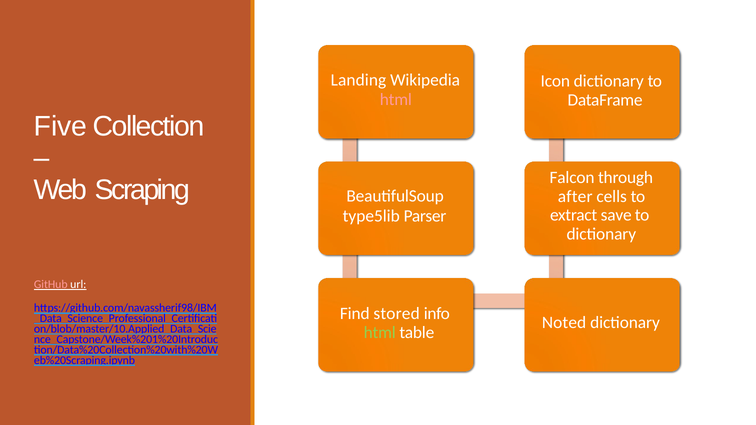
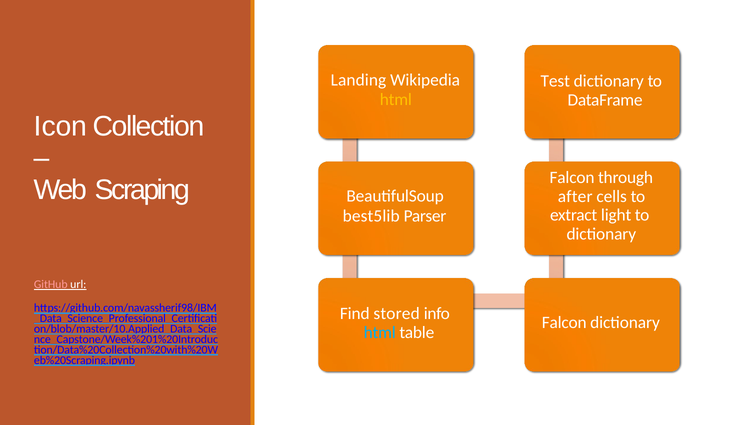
Icon: Icon -> Test (555, 81)
html colour: pink -> yellow (396, 100)
Five: Five -> Icon (61, 127)
save: save -> light (616, 215)
type5lib: type5lib -> best5lib (371, 216)
Noted: Noted -> Falcon (564, 323)
html colour: light green -> light blue (380, 333)
